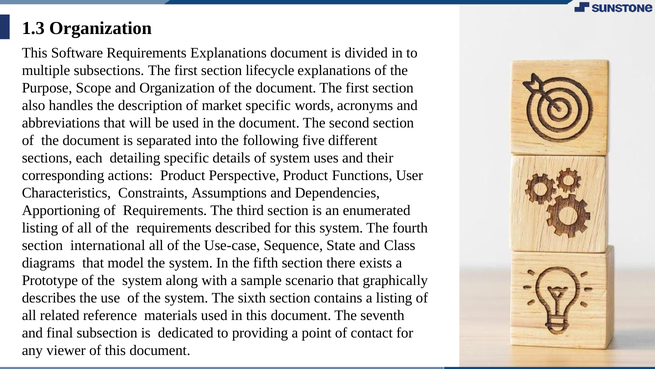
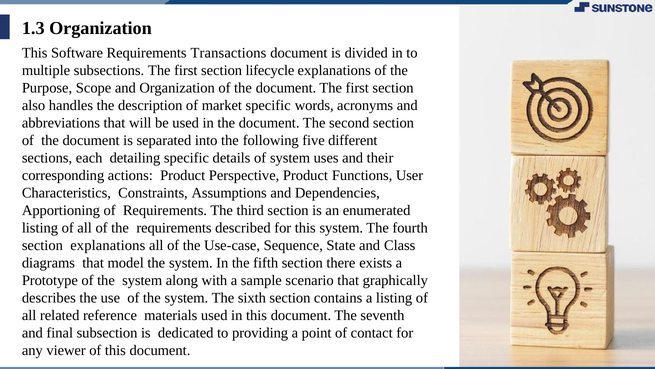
Requirements Explanations: Explanations -> Transactions (228, 53)
section international: international -> explanations (108, 245)
